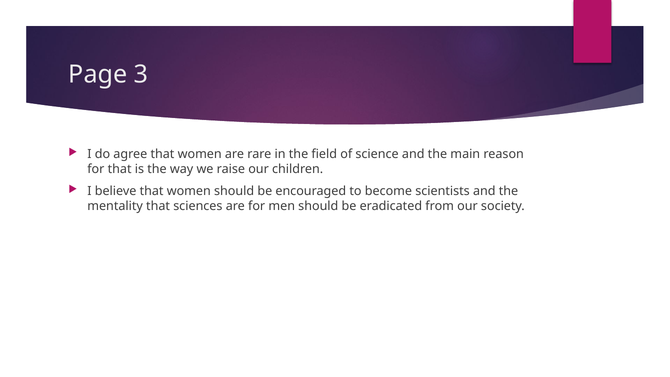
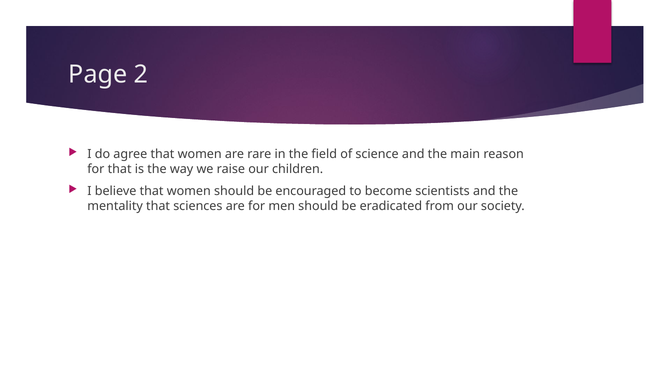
3: 3 -> 2 (141, 75)
